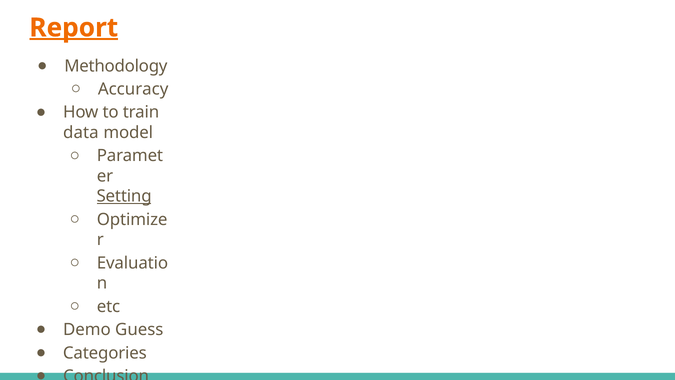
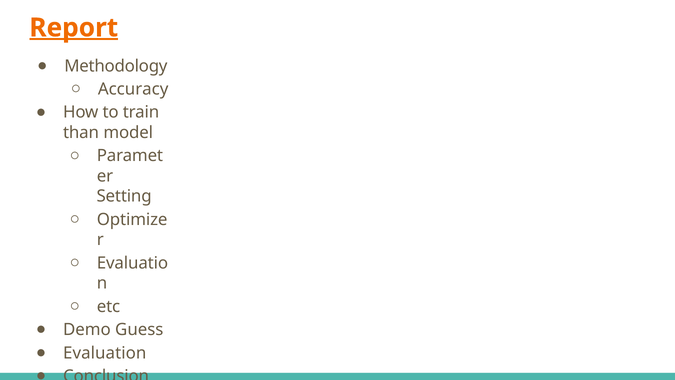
data: data -> than (81, 133)
Setting underline: present -> none (124, 196)
Categories: Categories -> Evaluation (105, 353)
